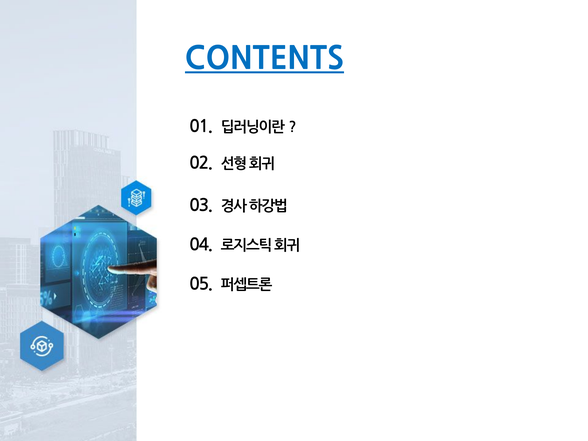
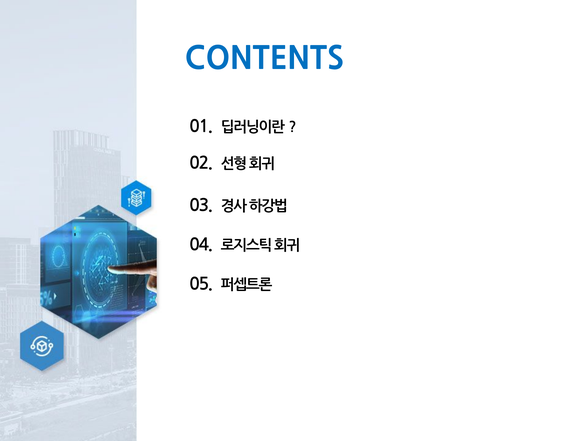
CONTENTS underline: present -> none (264, 59)
